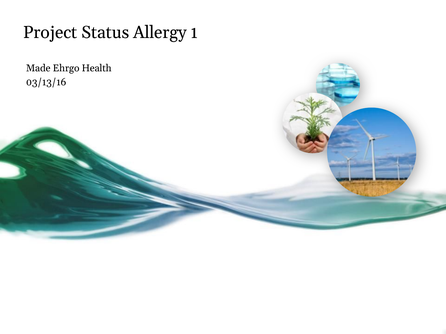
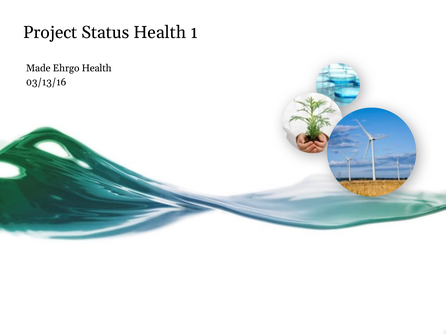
Status Allergy: Allergy -> Health (160, 32)
